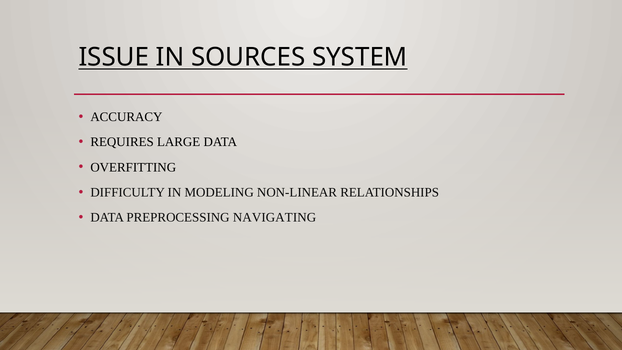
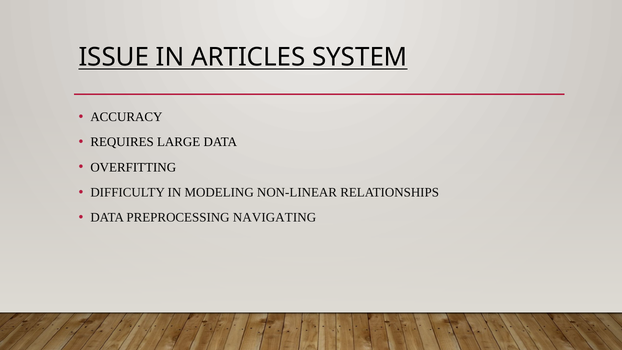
SOURCES: SOURCES -> ARTICLES (248, 57)
